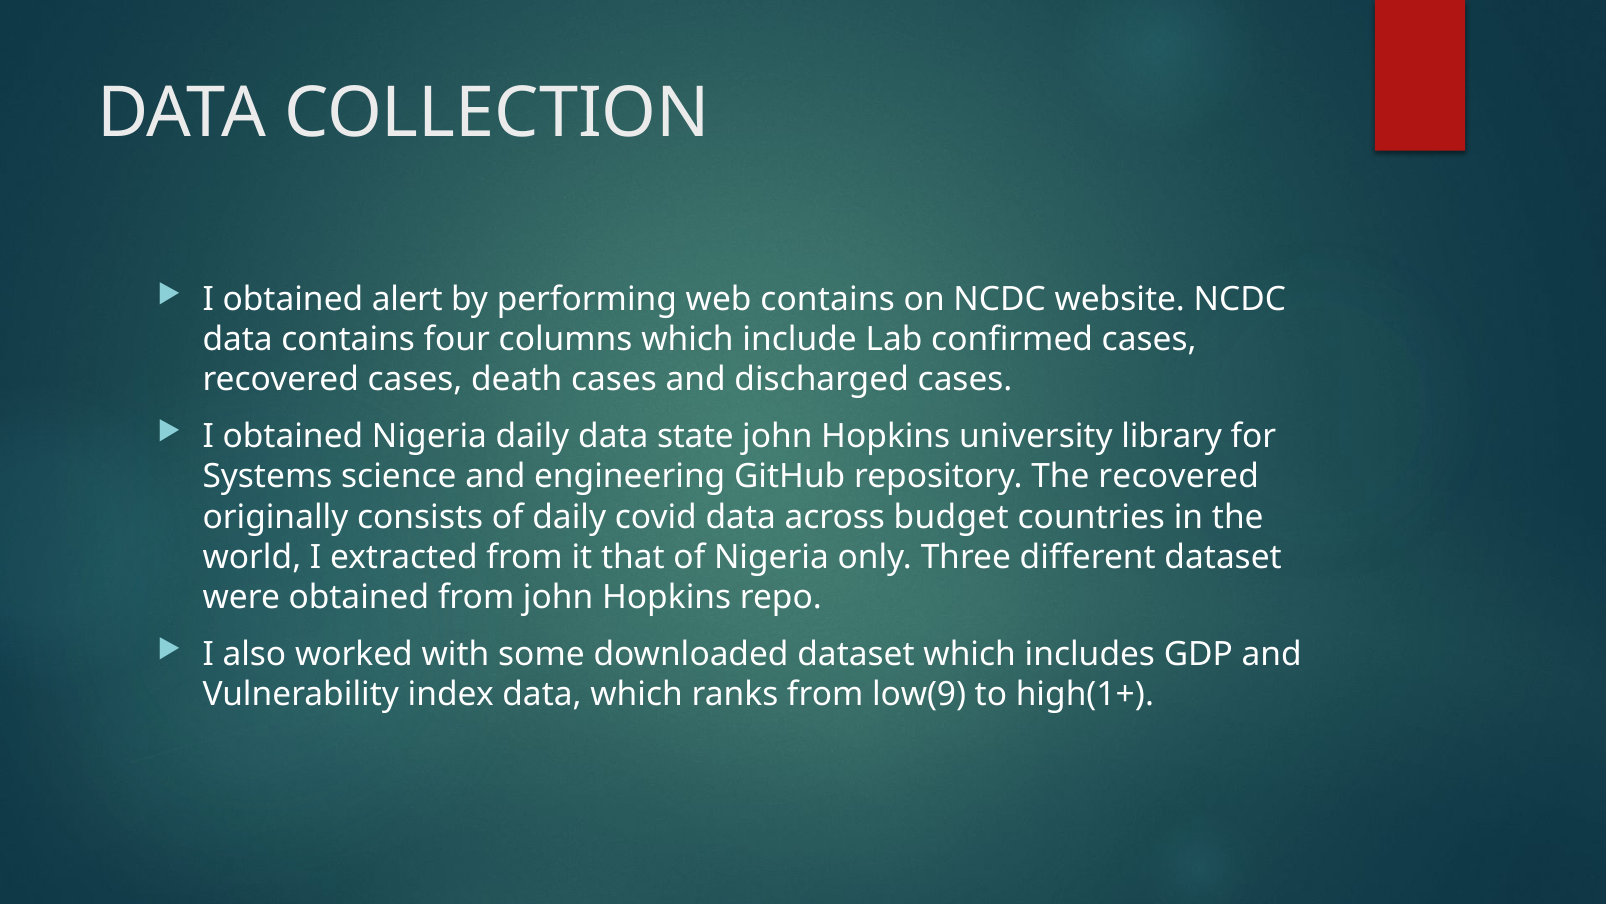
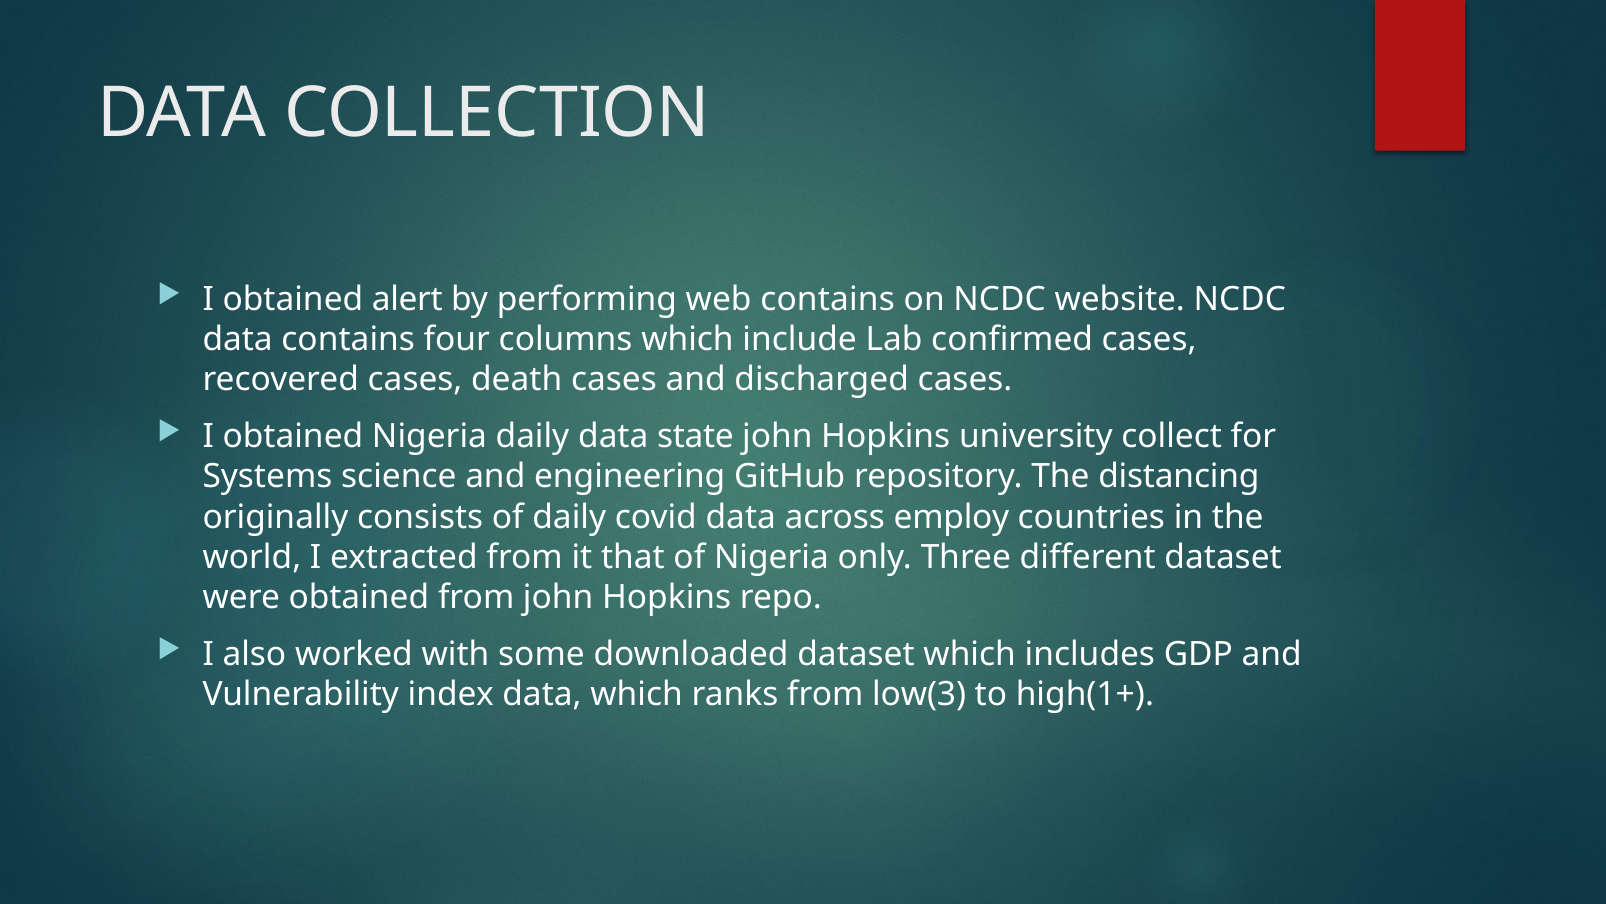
library: library -> collect (1172, 436)
The recovered: recovered -> distancing (1179, 477)
budget: budget -> employ (951, 517)
low(9: low(9 -> low(3 (919, 694)
